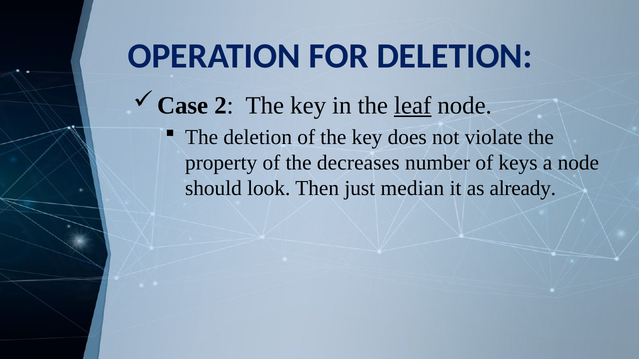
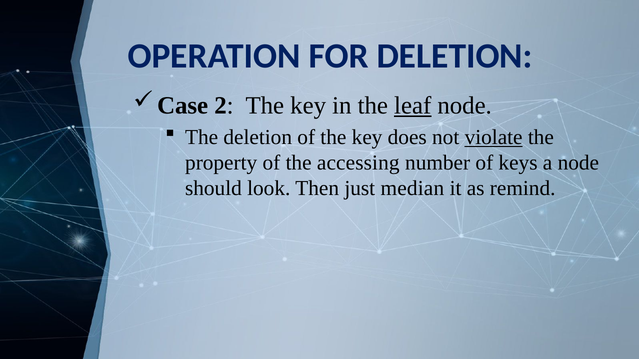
violate underline: none -> present (494, 137)
decreases: decreases -> accessing (358, 163)
already: already -> remind (523, 189)
